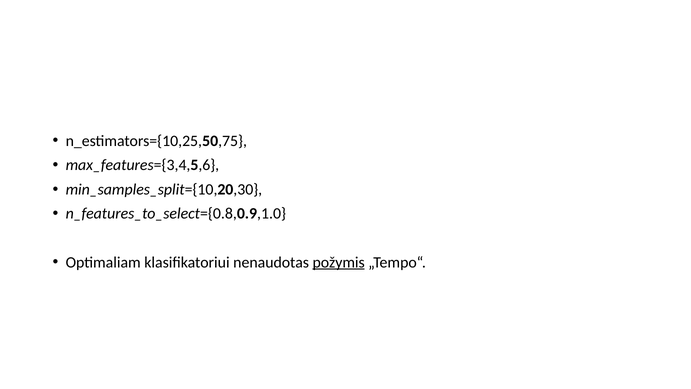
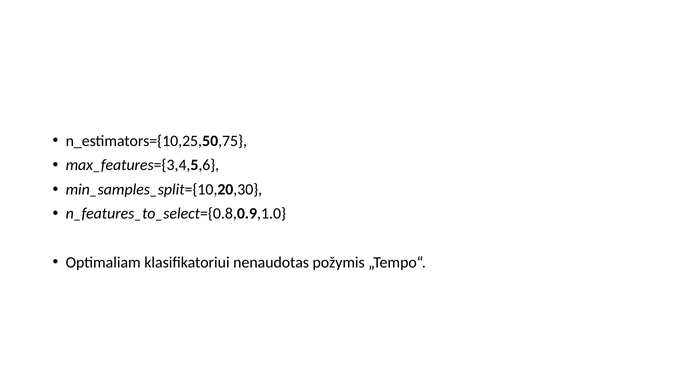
požymis underline: present -> none (339, 262)
